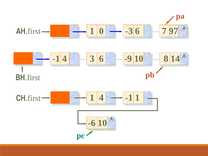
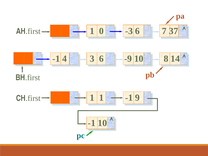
97: 97 -> 37 (174, 31)
1 4: 4 -> 1 (101, 98)
-1 1: 1 -> 9 (137, 98)
-6: -6 -> -1 (92, 123)
